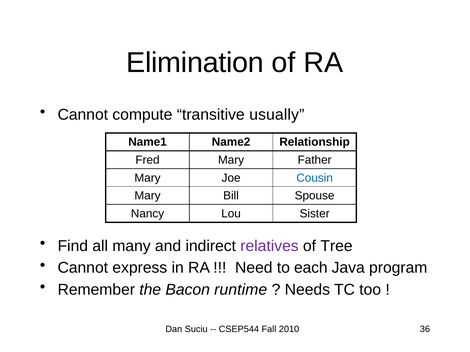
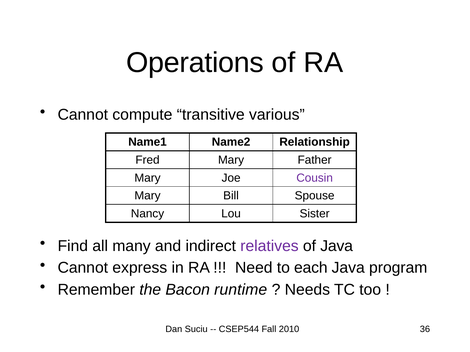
Elimination: Elimination -> Operations (195, 63)
usually: usually -> various (277, 115)
Cousin colour: blue -> purple (315, 178)
of Tree: Tree -> Java (337, 246)
